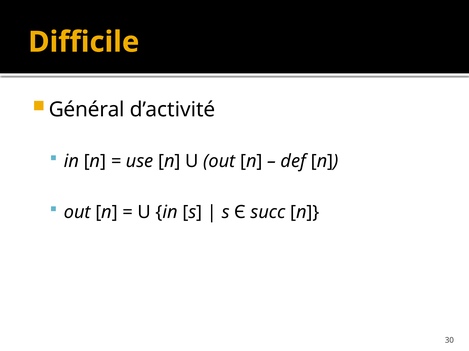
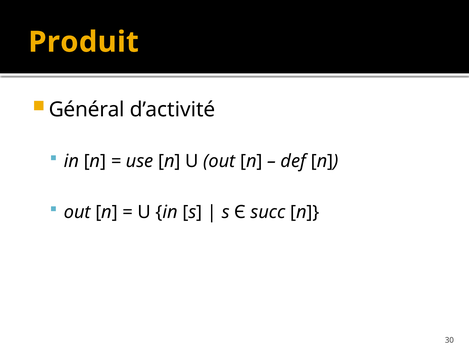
Difficile: Difficile -> Produit (84, 42)
